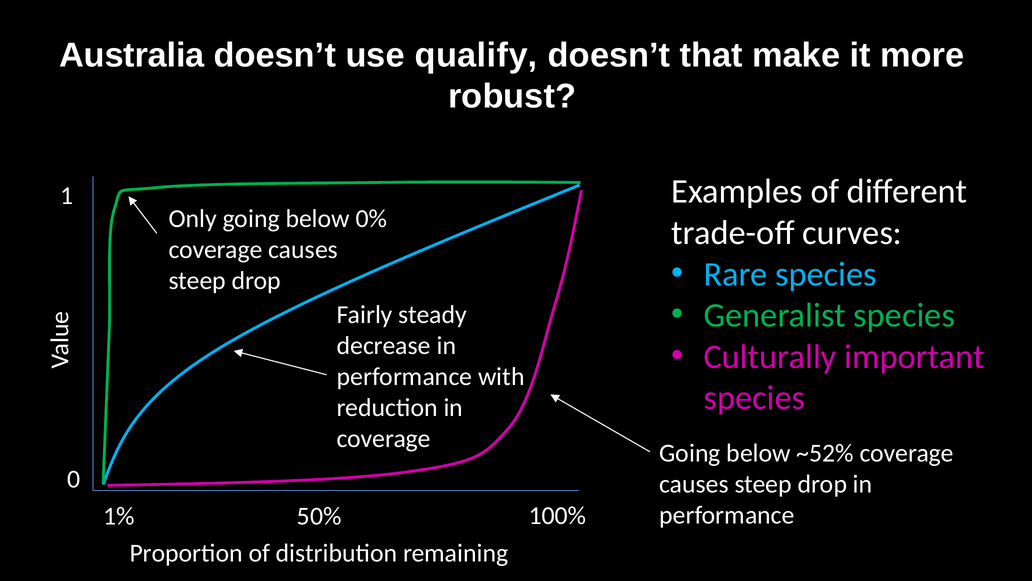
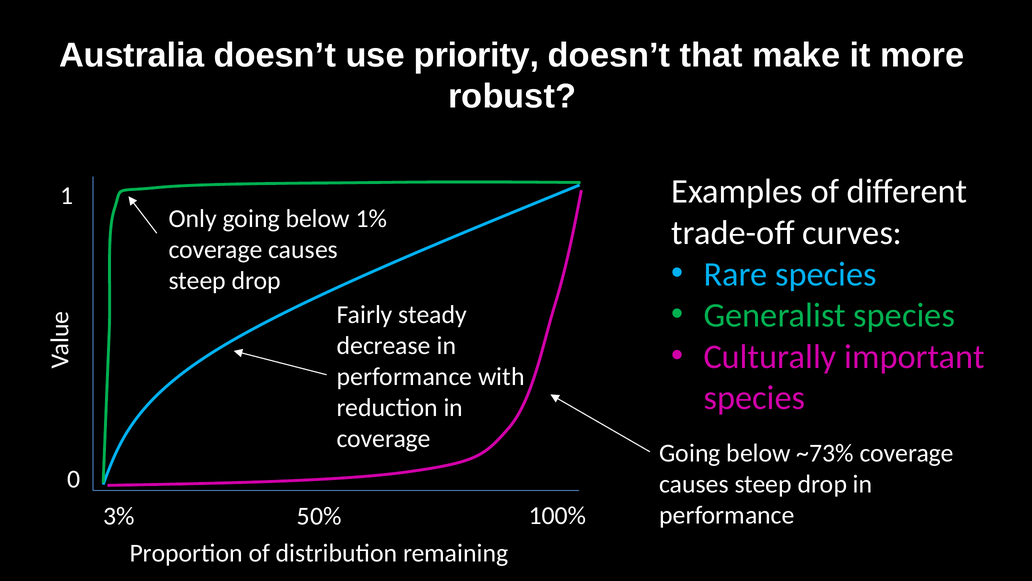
qualify: qualify -> priority (477, 55)
0%: 0% -> 1% (371, 218)
~52%: ~52% -> ~73% (825, 453)
1%: 1% -> 3% (119, 516)
